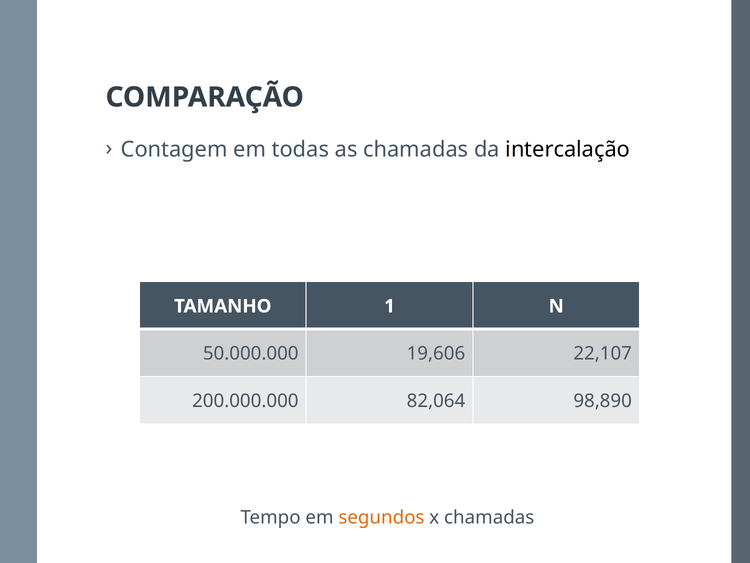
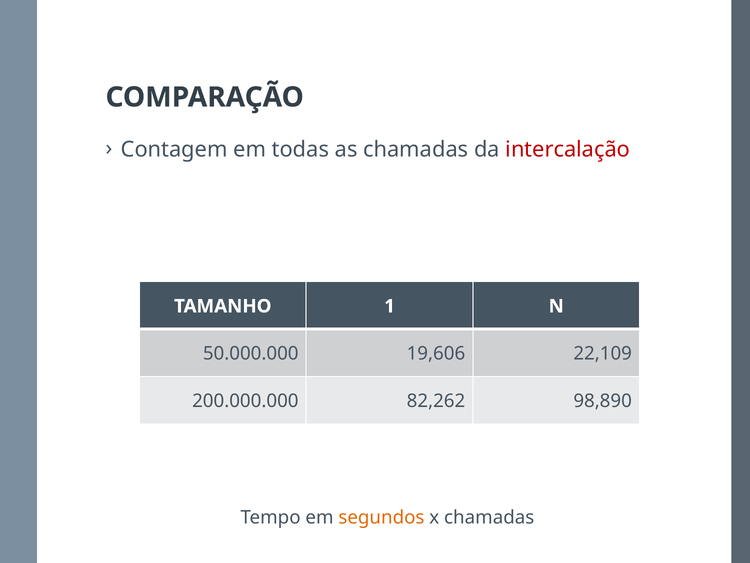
intercalação colour: black -> red (568, 149)
22,107: 22,107 -> 22,109 (603, 353)
82,064: 82,064 -> 82,262 (436, 401)
